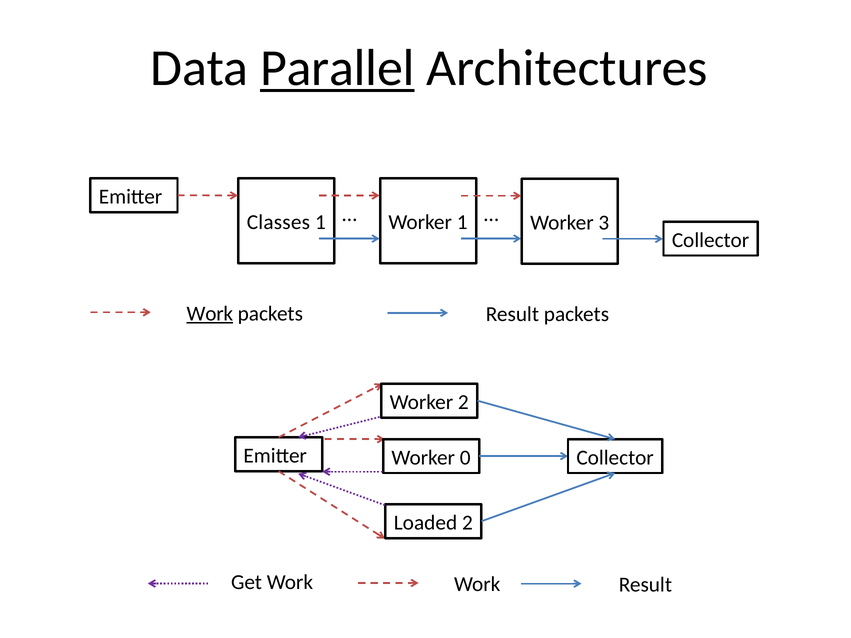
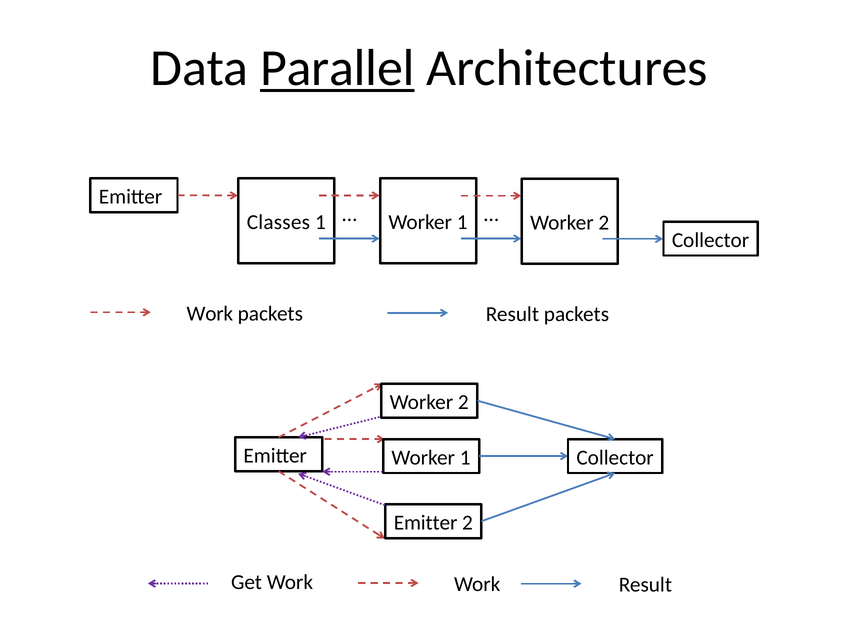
1 Worker 3: 3 -> 2 (604, 223)
Work underline: present -> none (210, 314)
Emitter Worker 0: 0 -> 1 (465, 458)
Loaded: Loaded -> Emitter (426, 523)
